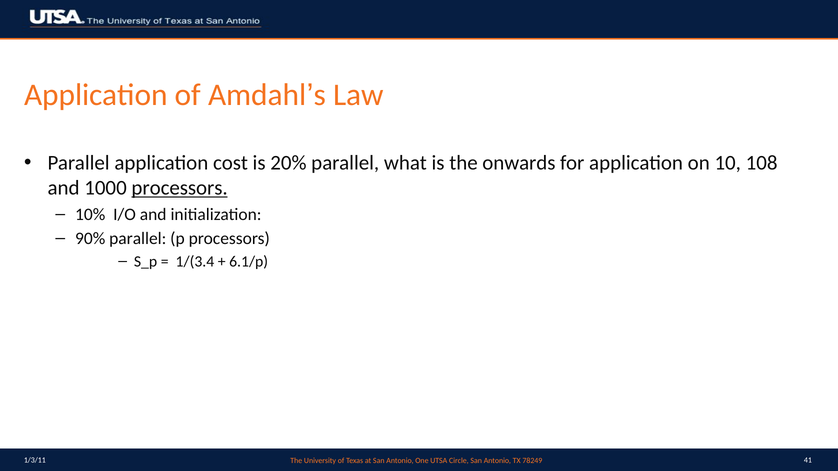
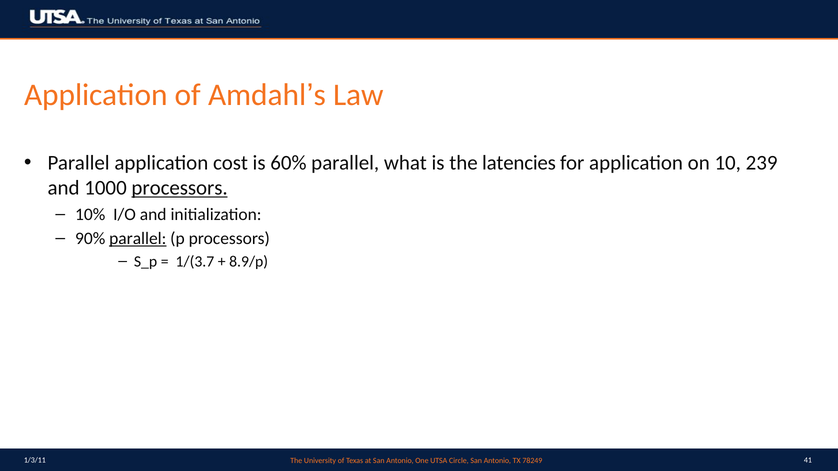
20%: 20% -> 60% (288, 163)
onwards: onwards -> latencies (519, 163)
108: 108 -> 239 (762, 163)
parallel underline: none -> present (138, 239)
1/(3.4: 1/(3.4 -> 1/(3.7 (195, 262)
6.1/p: 6.1/p -> 8.9/p (249, 262)
